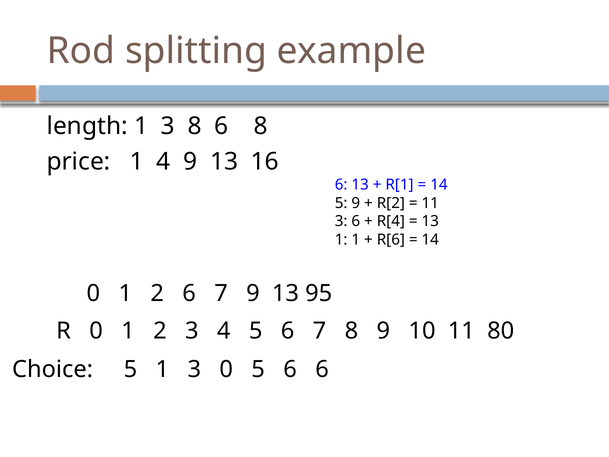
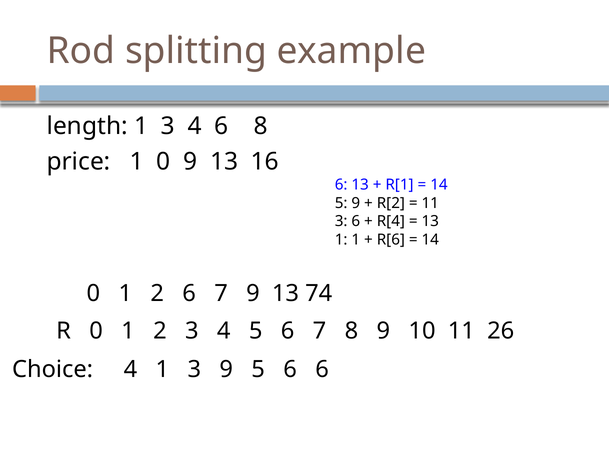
1 3 8: 8 -> 4 (195, 126)
1 4: 4 -> 0 (163, 161)
95: 95 -> 74 (319, 293)
80: 80 -> 26 (501, 331)
Choice 5: 5 -> 4 (130, 369)
3 0: 0 -> 9 (226, 369)
